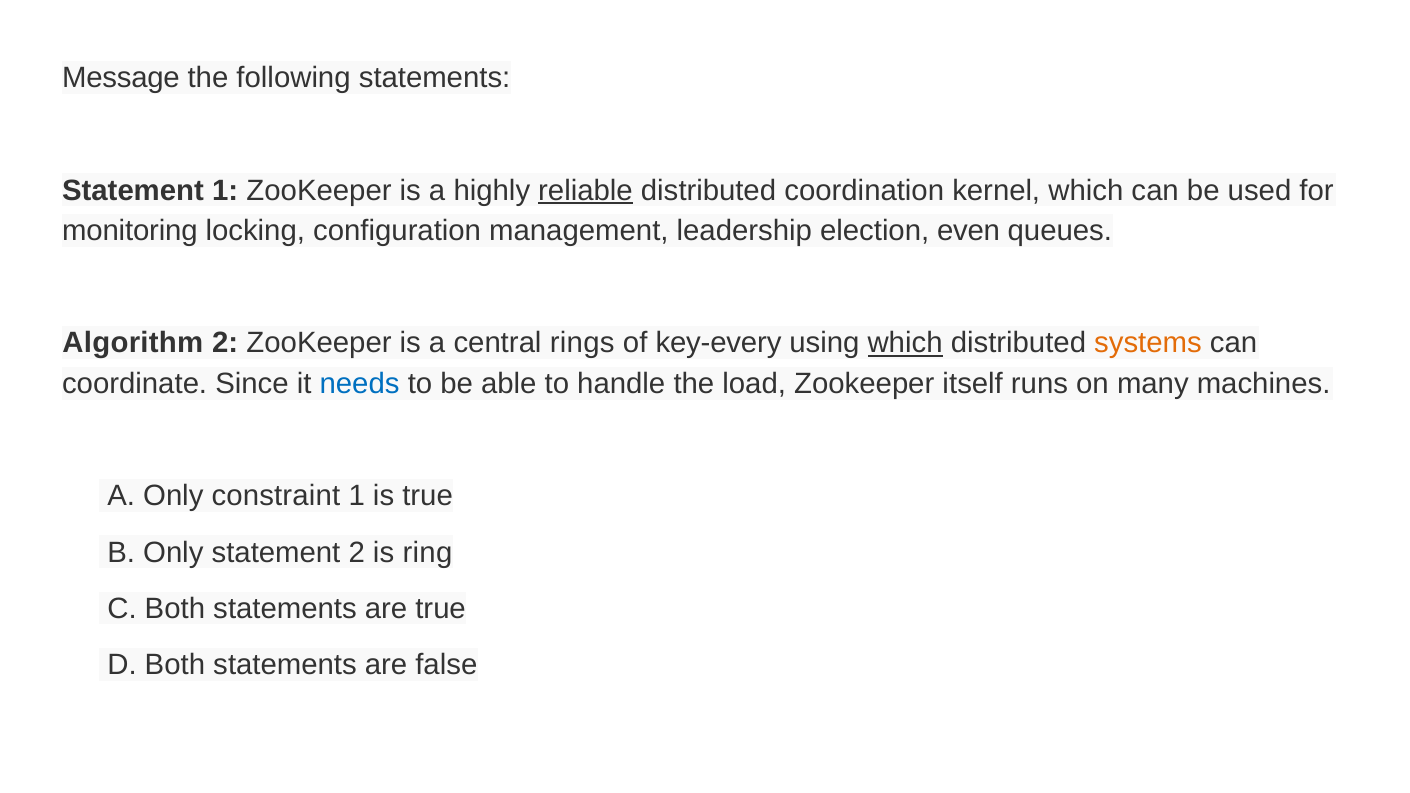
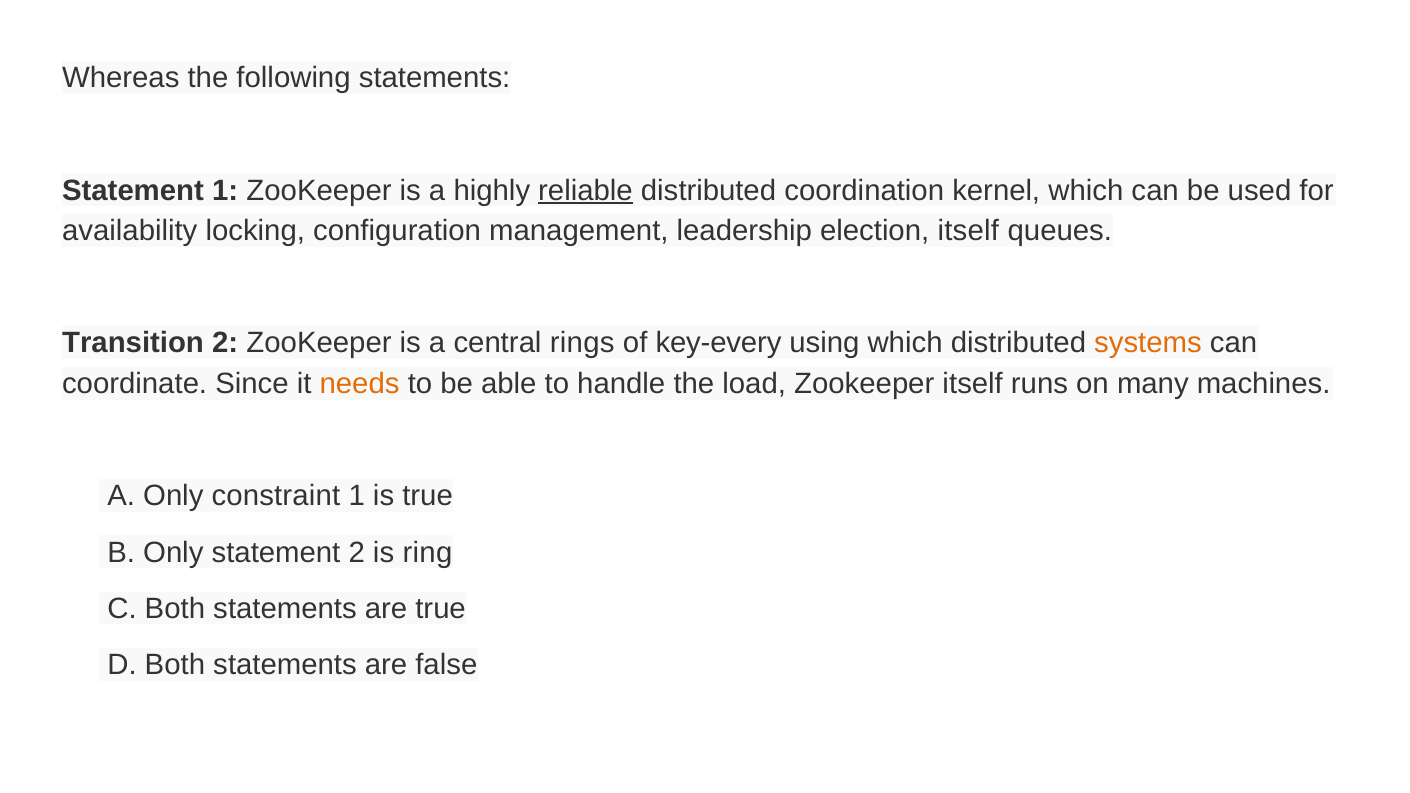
Message: Message -> Whereas (121, 78)
monitoring: monitoring -> availability (130, 231)
election even: even -> itself (968, 231)
Algorithm: Algorithm -> Transition (133, 343)
which underline: present -> none (905, 343)
needs colour: blue -> orange (360, 384)
